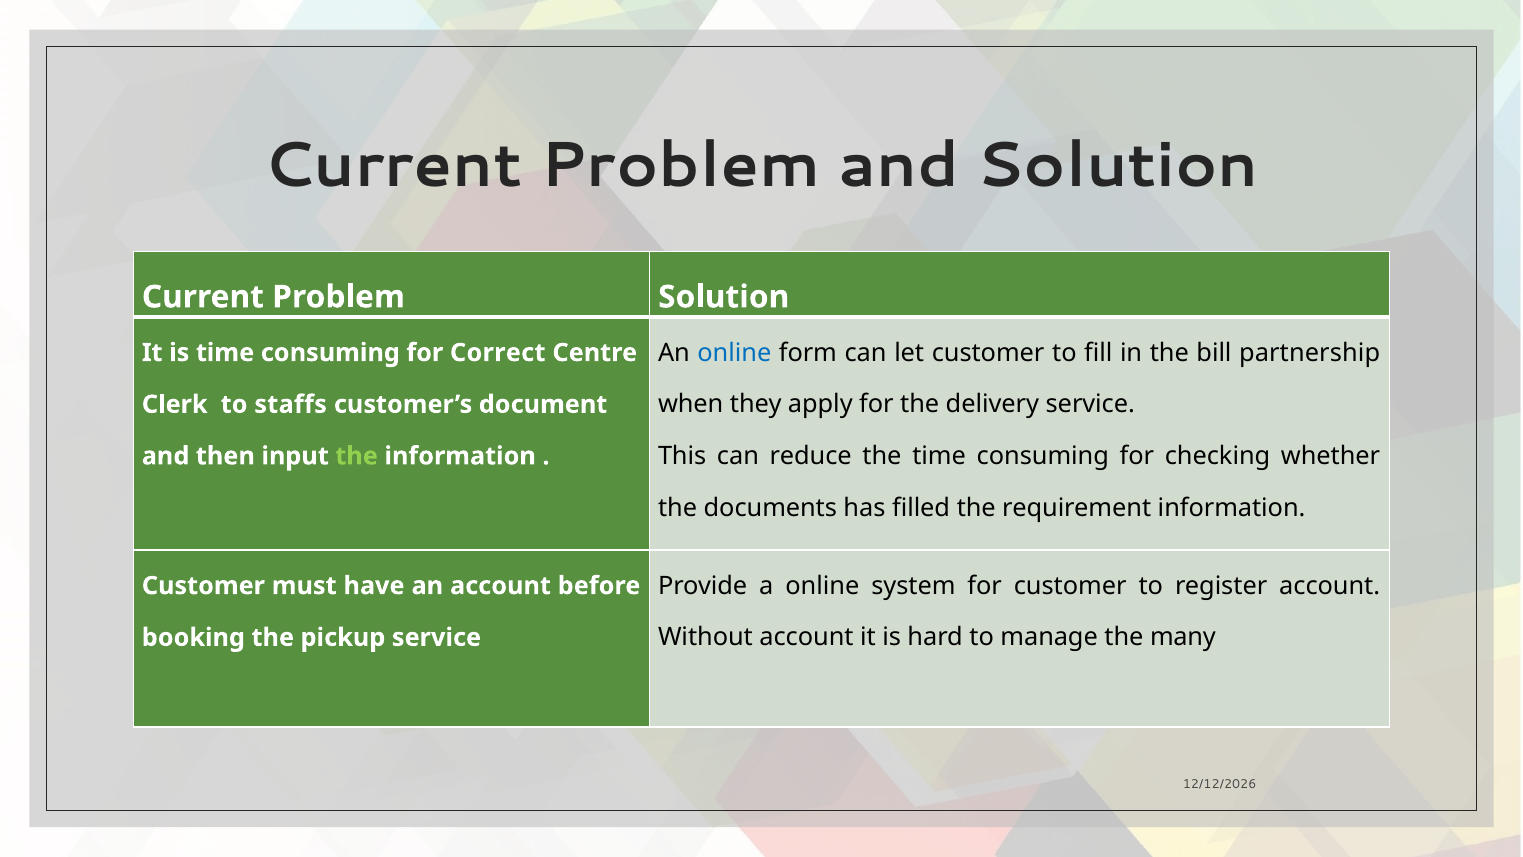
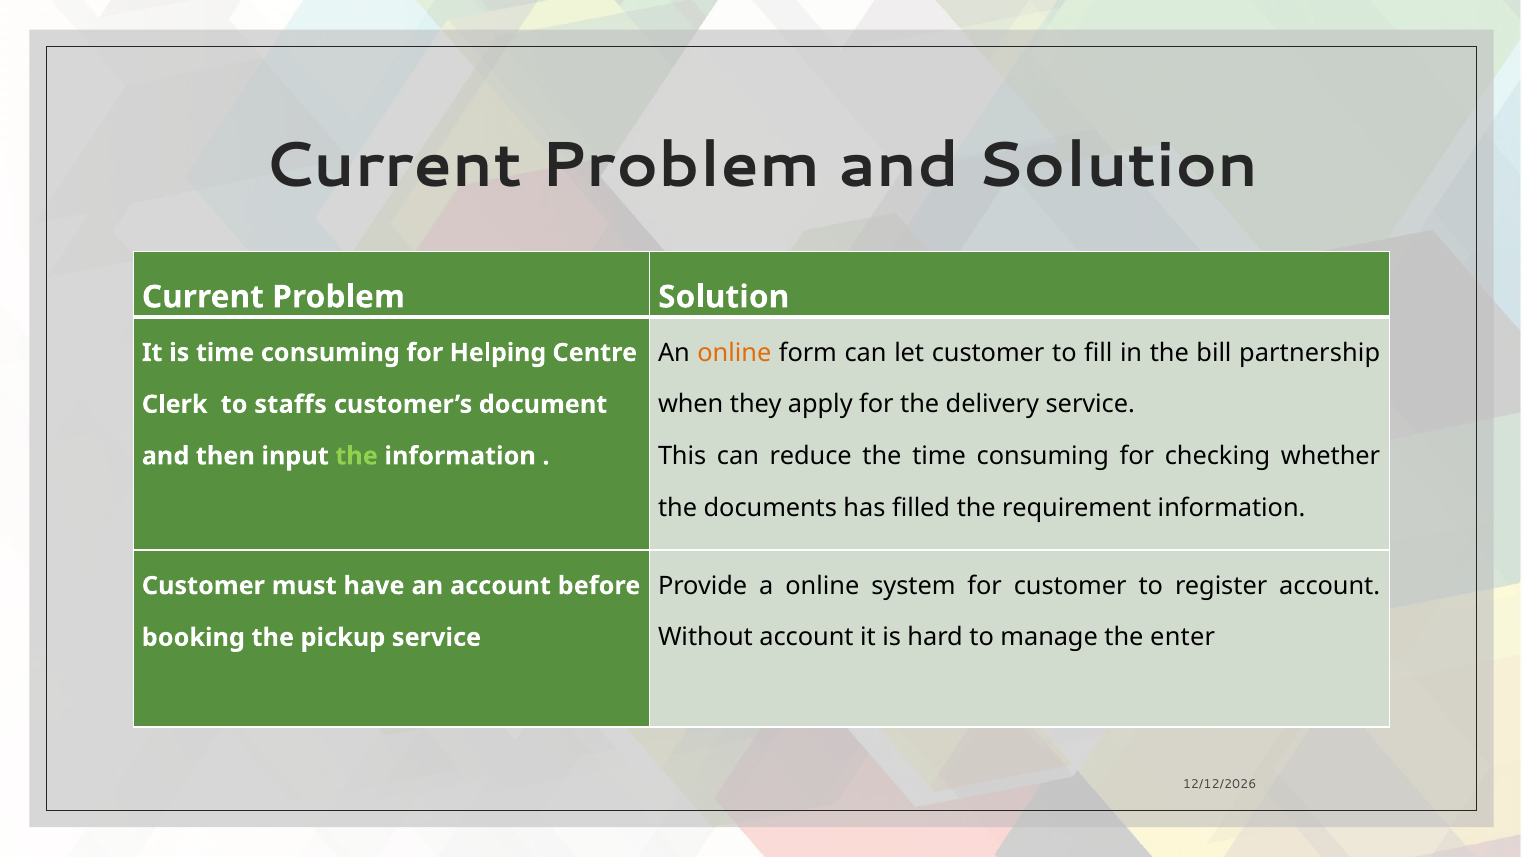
online colour: blue -> orange (734, 353)
Correct: Correct -> Helping (498, 353)
many: many -> enter (1183, 637)
